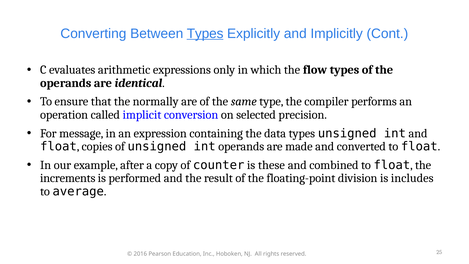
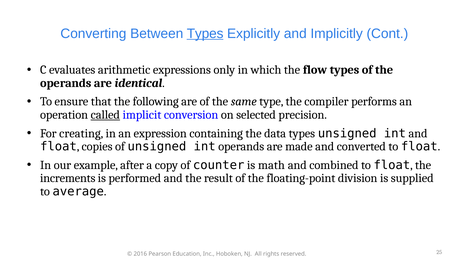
normally: normally -> following (156, 102)
called underline: none -> present (105, 115)
message: message -> creating (81, 133)
these: these -> math (271, 165)
includes: includes -> supplied (412, 178)
